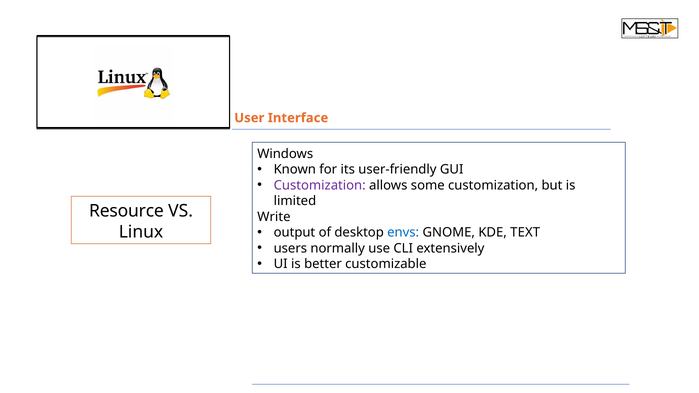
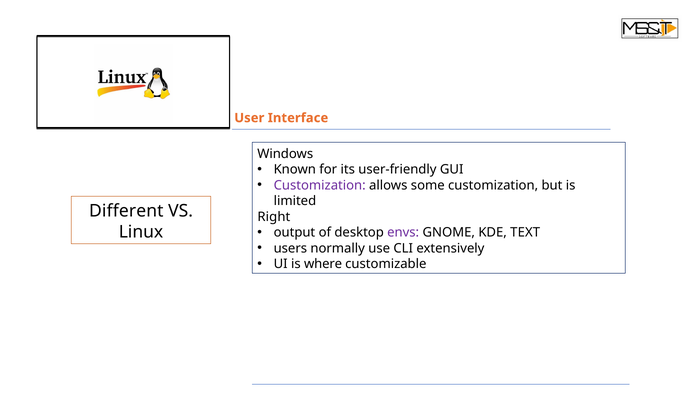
Resource: Resource -> Different (126, 211)
Write: Write -> Right (274, 217)
envs colour: blue -> purple (403, 233)
better: better -> where (323, 264)
